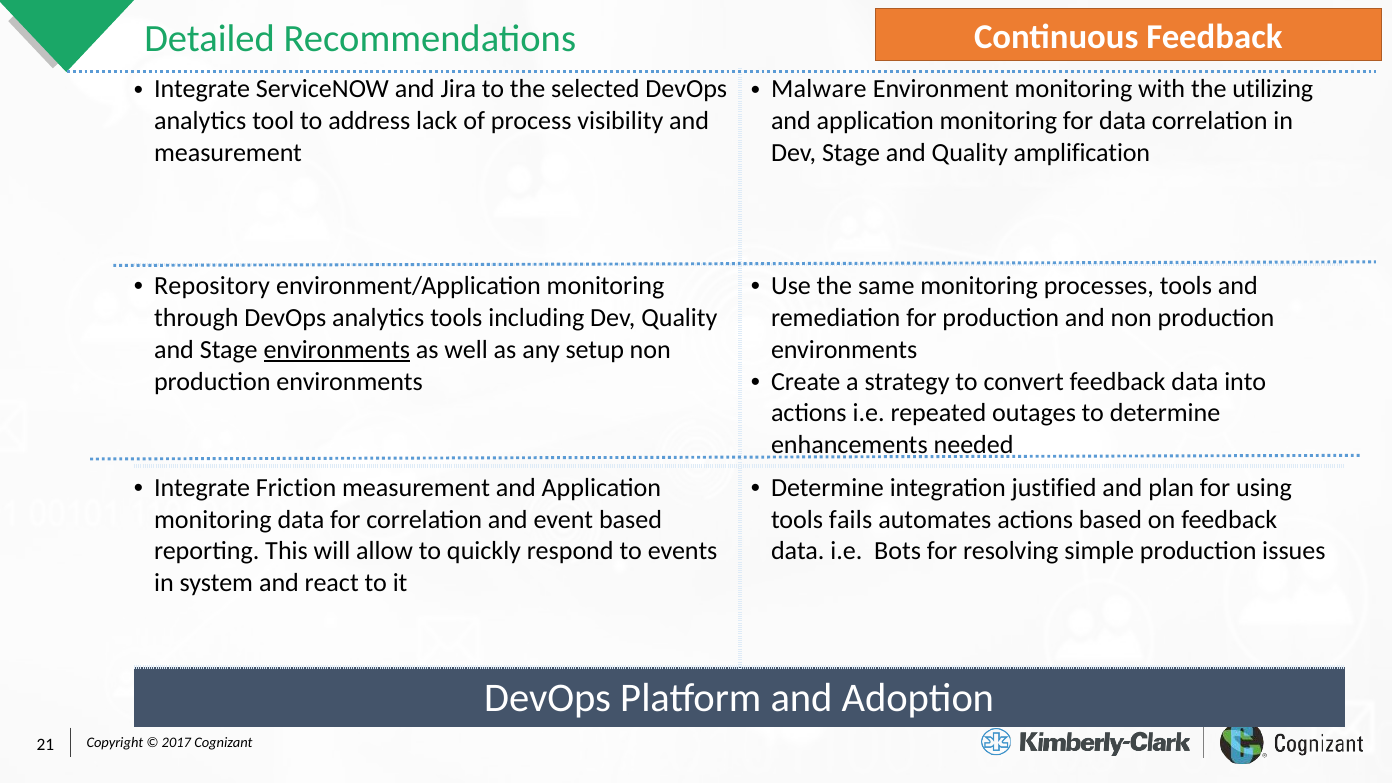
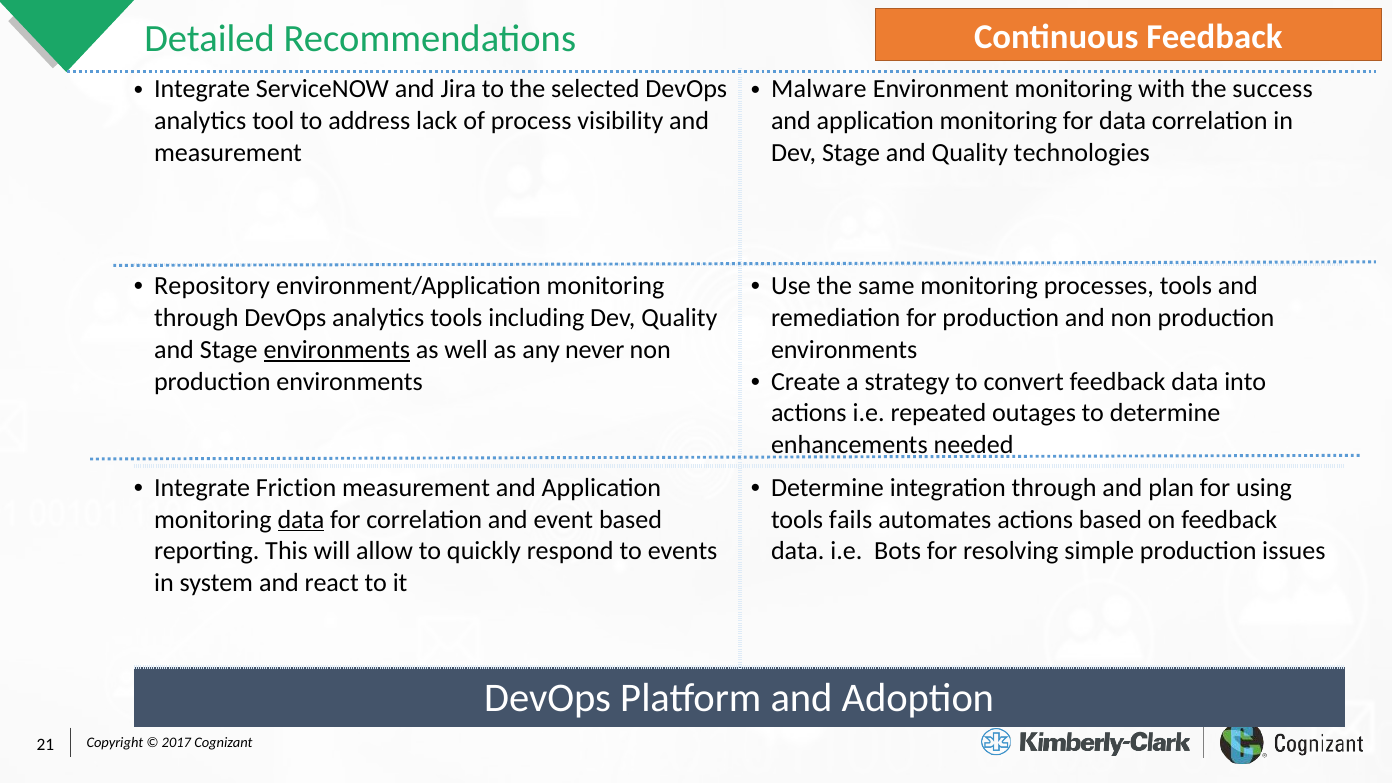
utilizing: utilizing -> success (1272, 89)
amplification: amplification -> technologies (1082, 153)
setup: setup -> never (595, 350)
integration justified: justified -> through (1054, 488)
data underline: none -> present (301, 519)
